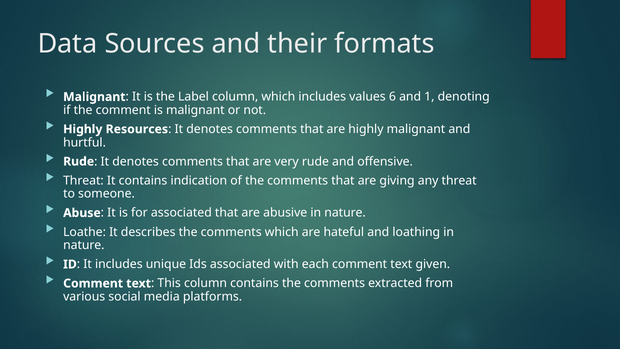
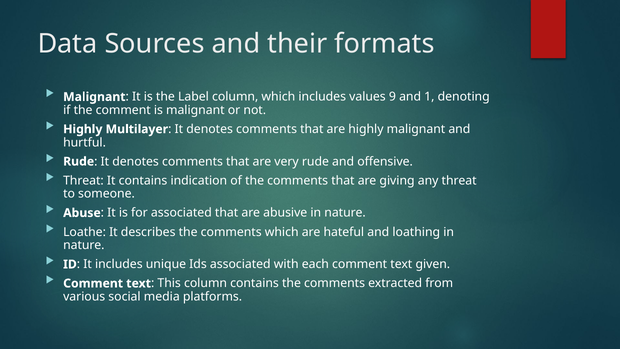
6: 6 -> 9 (392, 97)
Resources: Resources -> Multilayer (137, 129)
